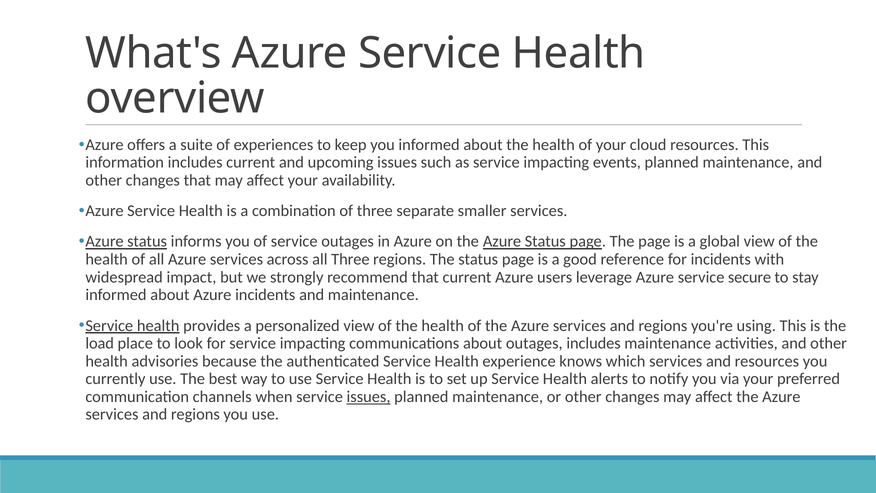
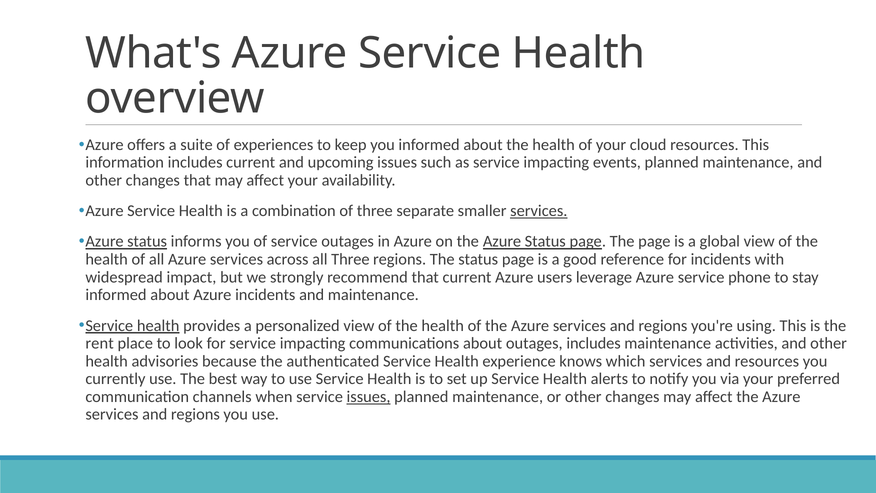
services underline: none -> present (539, 211)
secure: secure -> phone (749, 277)
load: load -> rent (100, 343)
